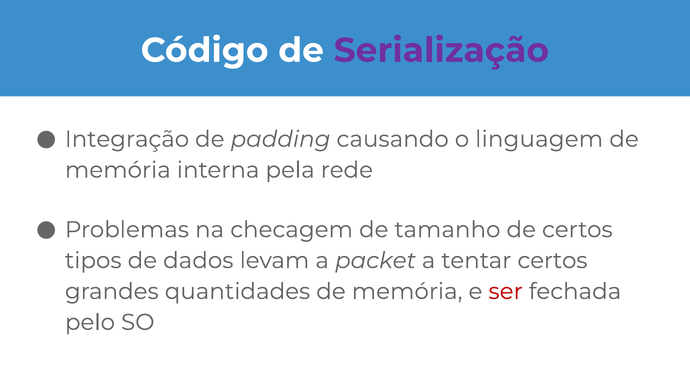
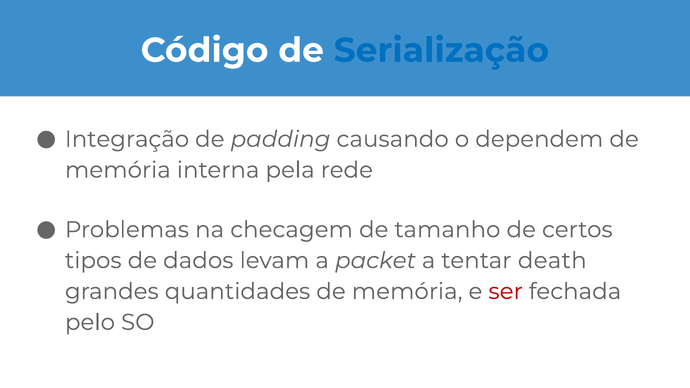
Serialização colour: purple -> blue (441, 50)
linguagem: linguagem -> dependem (539, 139)
tentar certos: certos -> death (552, 261)
